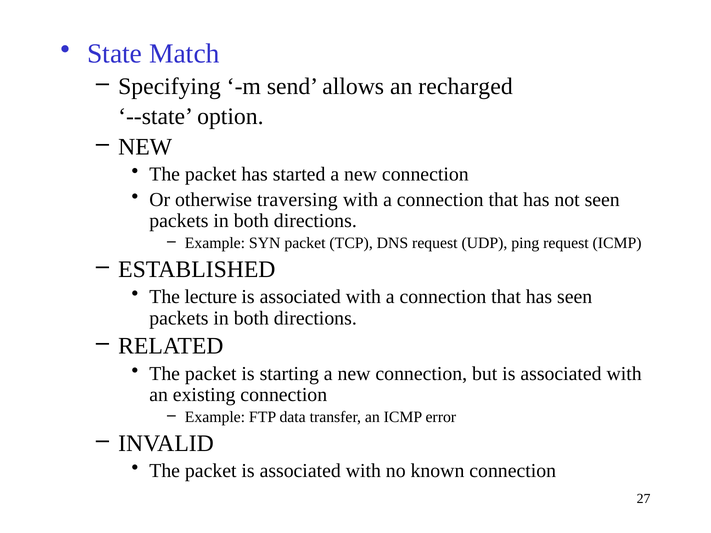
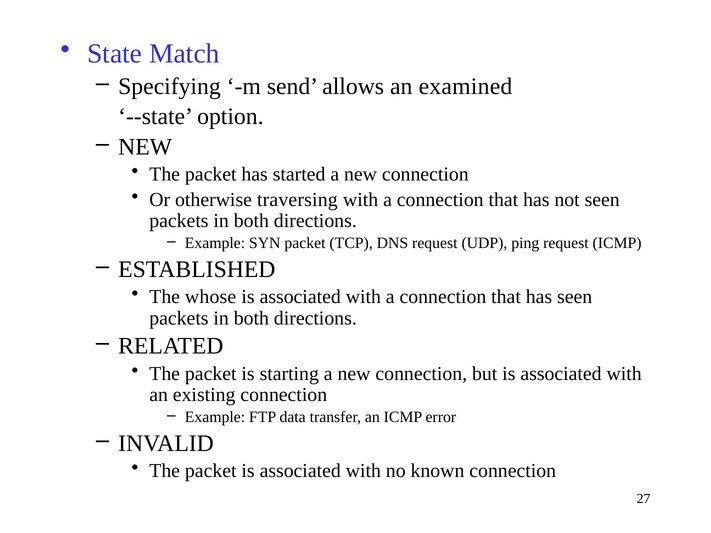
recharged: recharged -> examined (465, 86)
lecture: lecture -> whose (211, 297)
